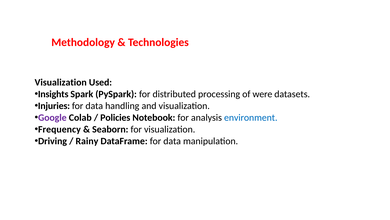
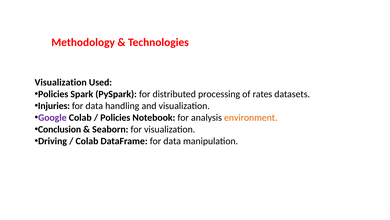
Insights: Insights -> Policies (53, 94)
were: were -> rates (262, 94)
environment colour: blue -> orange (251, 117)
Frequency: Frequency -> Conclusion (60, 129)
Rainy: Rainy -> Colab (87, 141)
